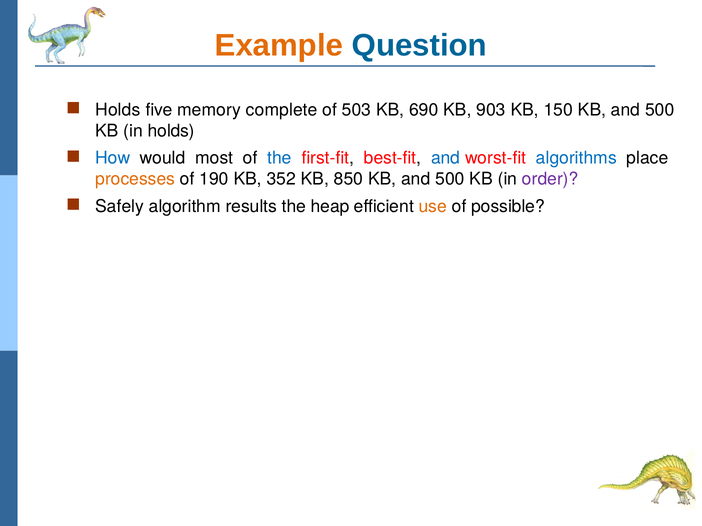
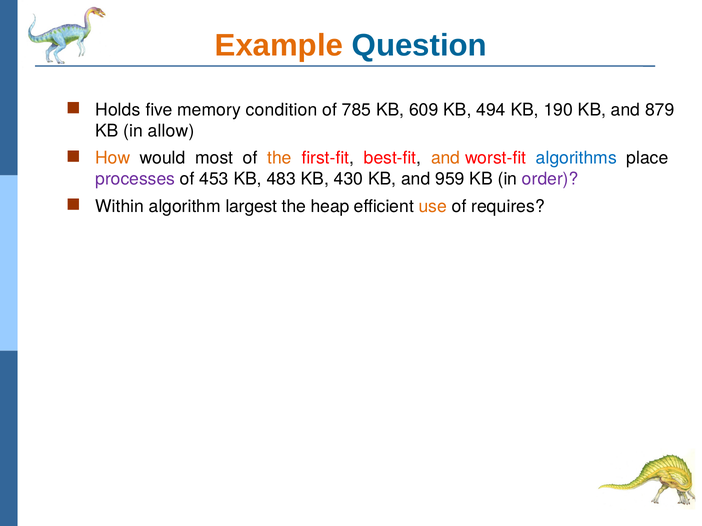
complete: complete -> condition (282, 110)
503: 503 -> 785 (357, 110)
690: 690 -> 609 (424, 110)
903: 903 -> 494 (491, 110)
150: 150 -> 190 (558, 110)
500: 500 -> 879 (660, 110)
in holds: holds -> allow (171, 131)
How colour: blue -> orange (113, 158)
the colour: blue -> orange (279, 158)
and colour: blue -> orange (446, 158)
processes colour: orange -> purple (135, 179)
190: 190 -> 453 (214, 179)
352: 352 -> 483 (281, 179)
850: 850 -> 430 (349, 179)
500: 500 -> 959 (450, 179)
Safely: Safely -> Within (120, 206)
results: results -> largest (251, 206)
possible: possible -> requires (508, 206)
